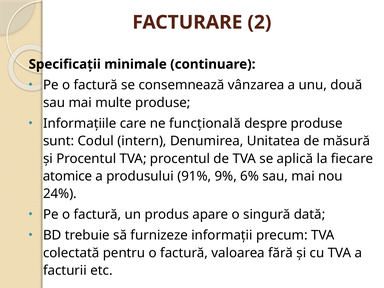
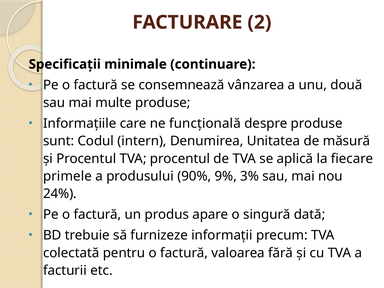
atomice: atomice -> primele (67, 176)
91%: 91% -> 90% (194, 176)
6%: 6% -> 3% (250, 176)
